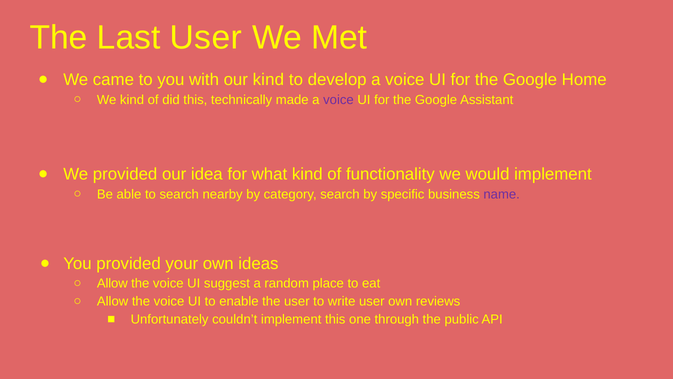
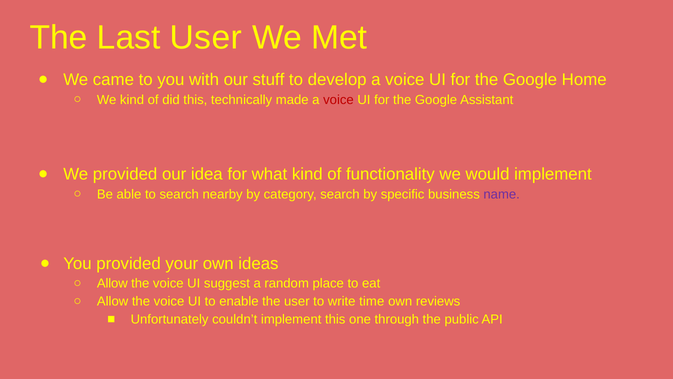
our kind: kind -> stuff (268, 80)
voice colour: purple -> red (338, 100)
write user: user -> time (372, 301)
